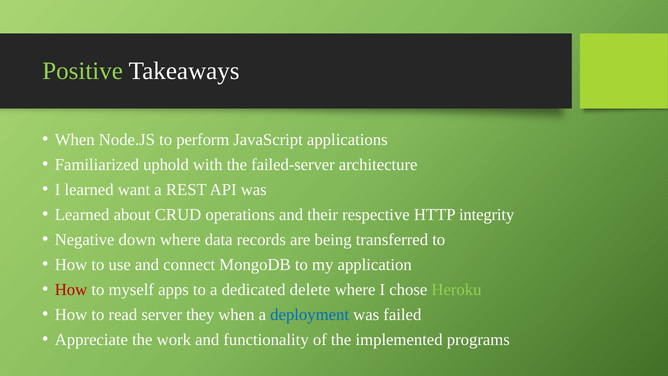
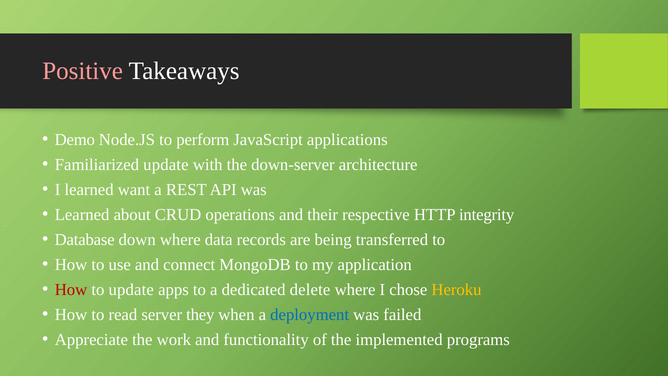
Positive colour: light green -> pink (83, 71)
When: When -> Demo (75, 139)
Familiarized uphold: uphold -> update (166, 164)
failed-server: failed-server -> down-server (293, 164)
Negative: Negative -> Database (85, 239)
to myself: myself -> update (131, 289)
Heroku colour: light green -> yellow (456, 289)
